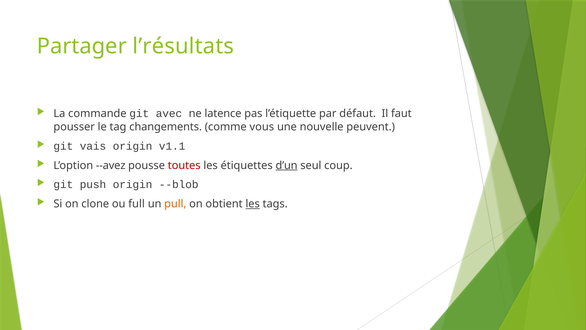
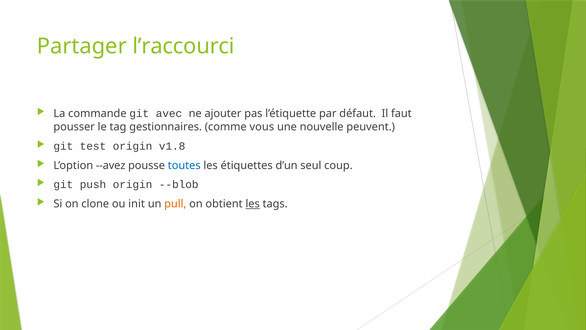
l’résultats: l’résultats -> l’raccourci (184, 46)
latence: latence -> ajouter (223, 113)
changements: changements -> gestionnaires (166, 127)
vais: vais -> test (93, 146)
v1.1: v1.1 -> v1.8 (172, 146)
toutes colour: red -> blue (184, 165)
d’un underline: present -> none (287, 165)
full: full -> init (137, 204)
